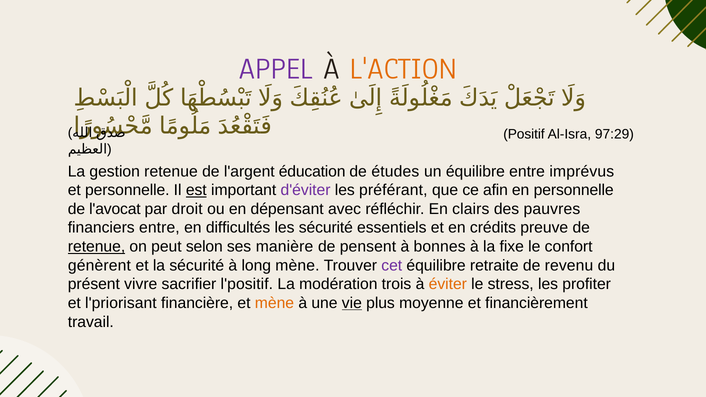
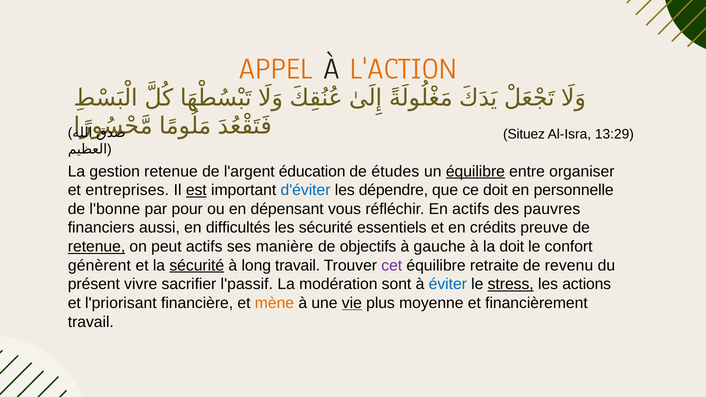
APPEL colour: purple -> orange (276, 68)
Positif: Positif -> Situez (524, 134)
97:29: 97:29 -> 13:29 (614, 134)
équilibre underline: none -> present (475, 171)
imprévus: imprévus -> organiser (582, 171)
et personnelle: personnelle -> entreprises (127, 190)
d'éviter colour: purple -> blue (306, 190)
préférant: préférant -> dépendre (393, 190)
ce afin: afin -> doit (495, 190)
l'avocat: l'avocat -> l'bonne (115, 209)
droit: droit -> pour (187, 209)
avec: avec -> vous (345, 209)
En clairs: clairs -> actifs (471, 209)
financiers entre: entre -> aussi (159, 228)
peut selon: selon -> actifs (204, 247)
pensent: pensent -> objectifs (368, 247)
bonnes: bonnes -> gauche (440, 247)
la fixe: fixe -> doit (512, 247)
sécurité underline: none -> present (197, 265)
long mène: mène -> travail (298, 265)
l'positif: l'positif -> l'passif (247, 284)
trois: trois -> sont (397, 284)
éviter colour: orange -> blue (448, 284)
stress underline: none -> present (511, 284)
profiter: profiter -> actions (587, 284)
